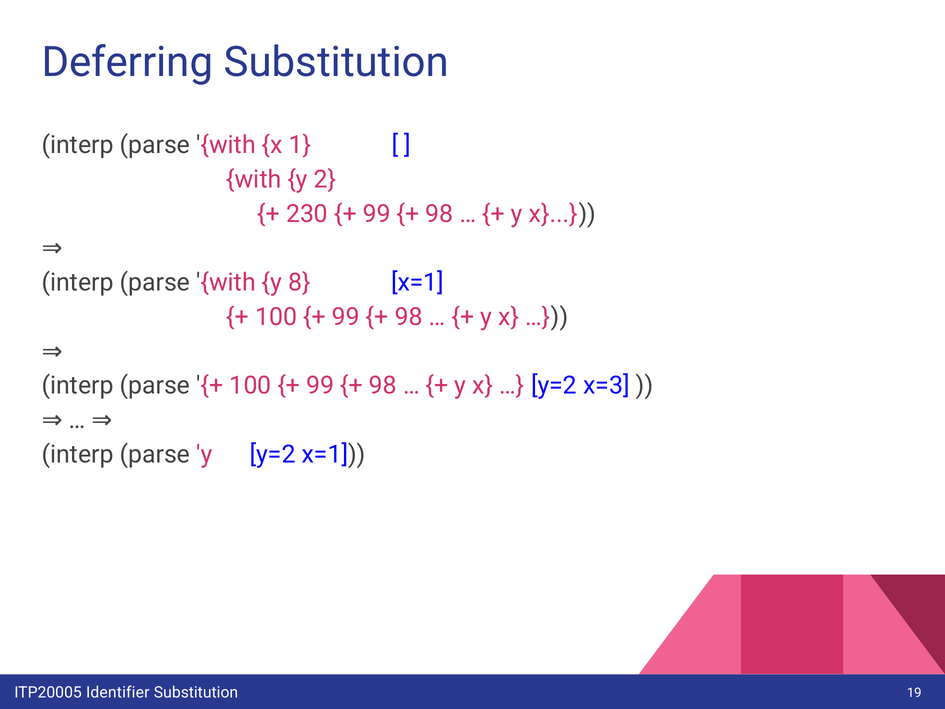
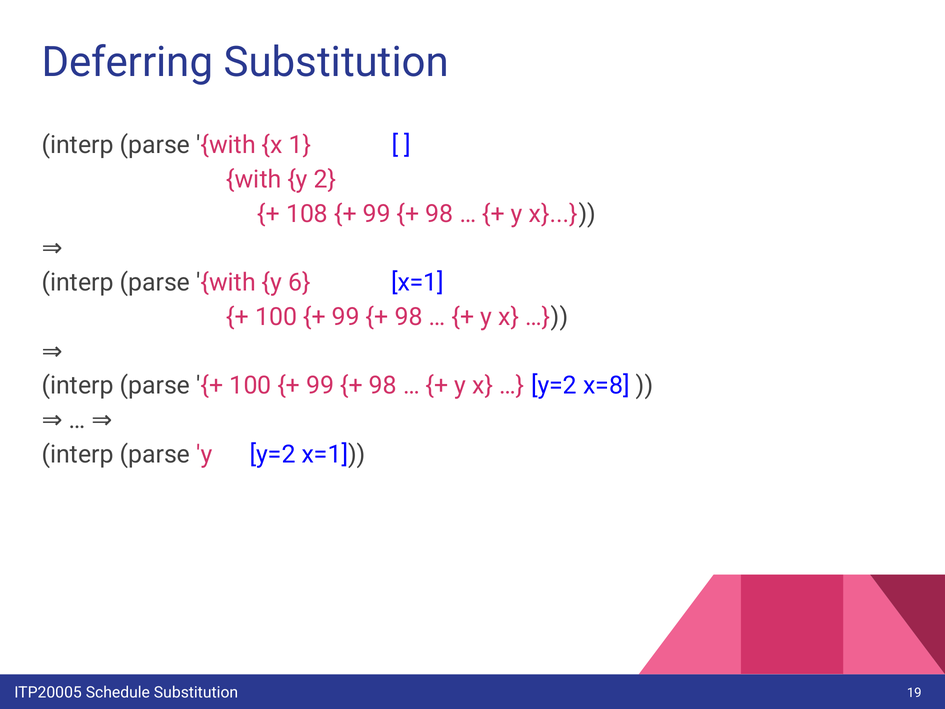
230: 230 -> 108 (307, 214)
8: 8 -> 6 (299, 282)
x=3: x=3 -> x=8 (606, 386)
Identifier: Identifier -> Schedule (118, 692)
